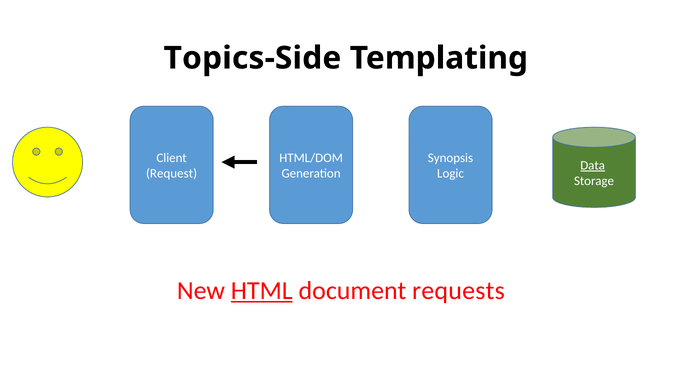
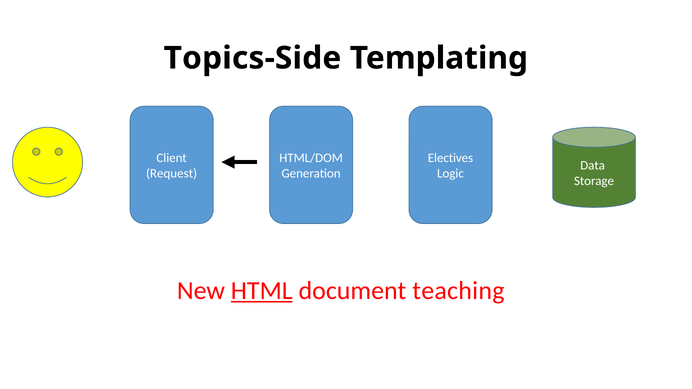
Synopsis: Synopsis -> Electives (451, 158)
Data underline: present -> none (593, 166)
requests: requests -> teaching (458, 291)
